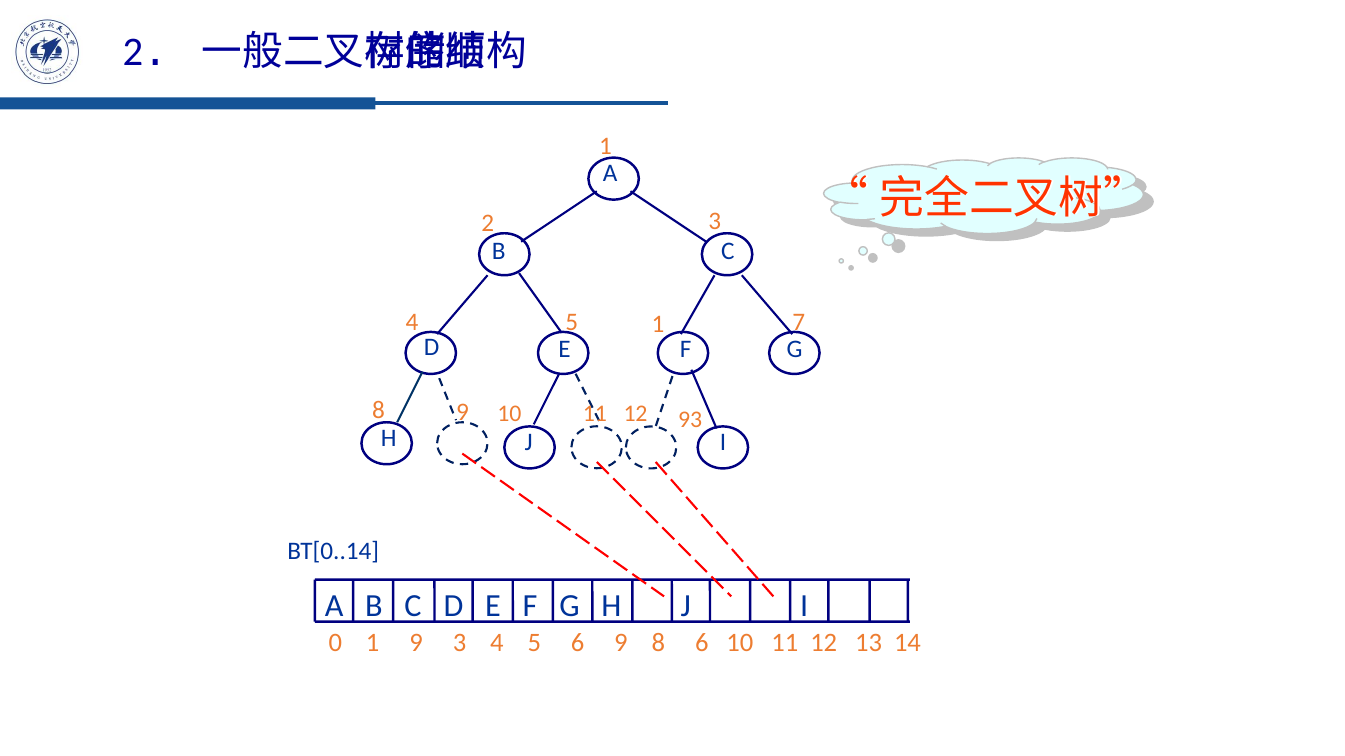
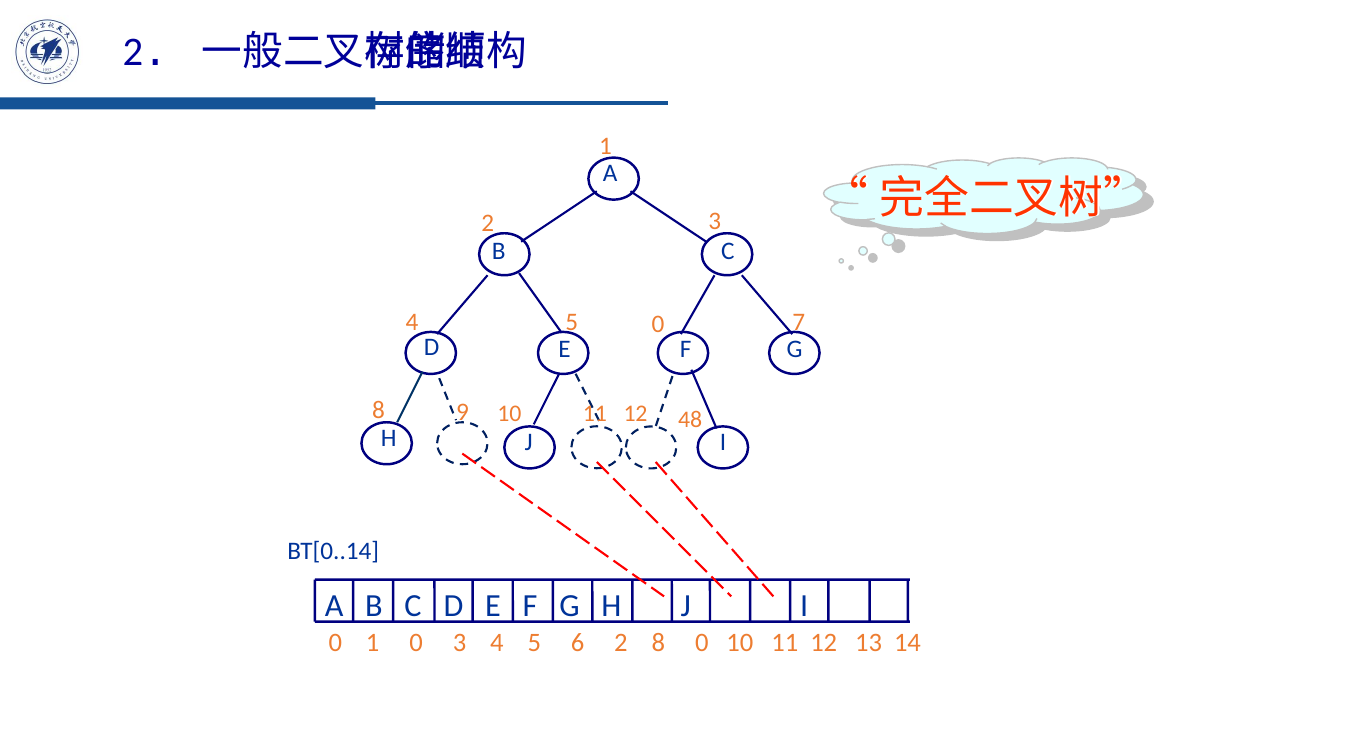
5 1: 1 -> 0 (658, 325)
93: 93 -> 48 (690, 420)
1 9: 9 -> 0 (416, 644)
6 9: 9 -> 2 (621, 644)
8 6: 6 -> 0 (702, 644)
